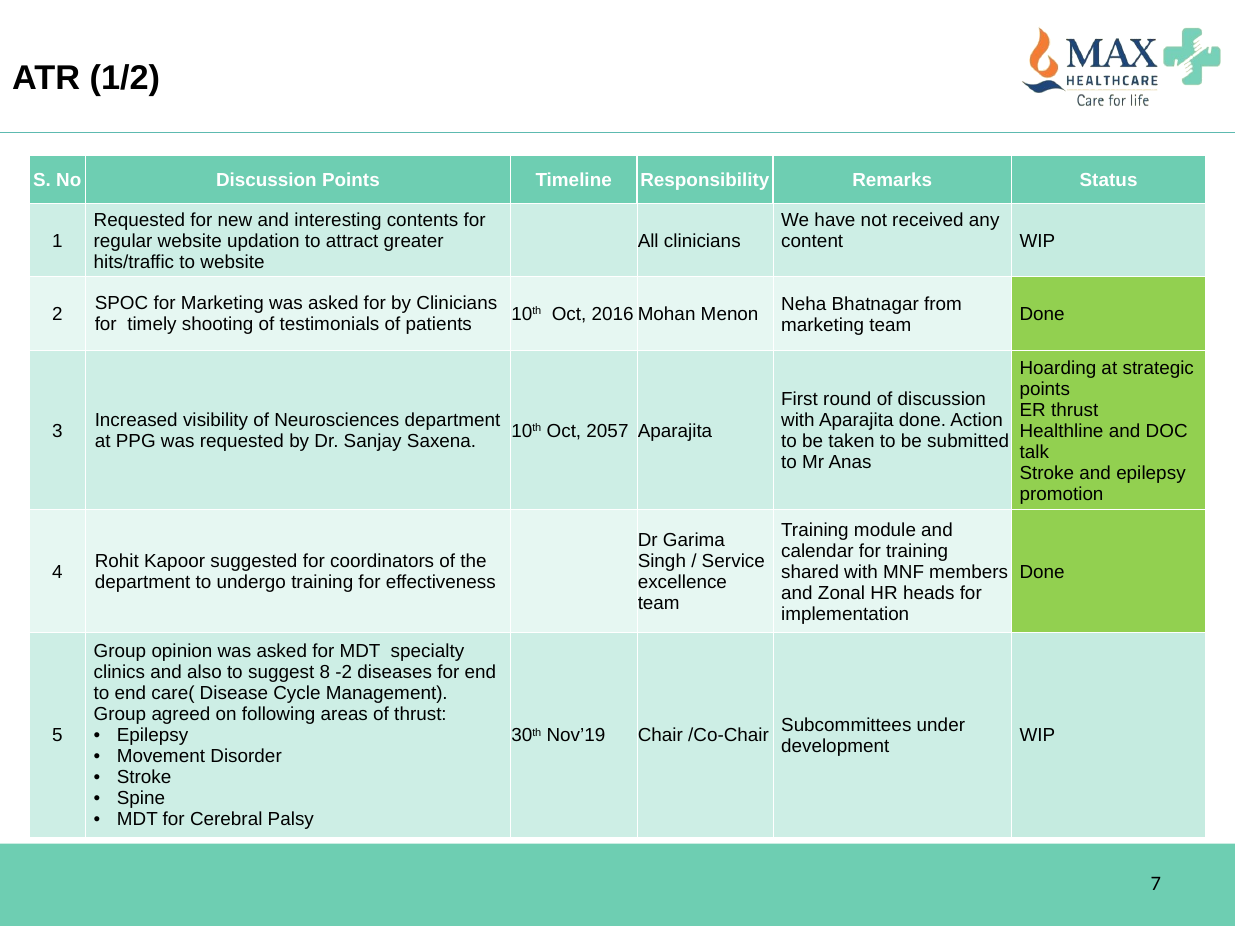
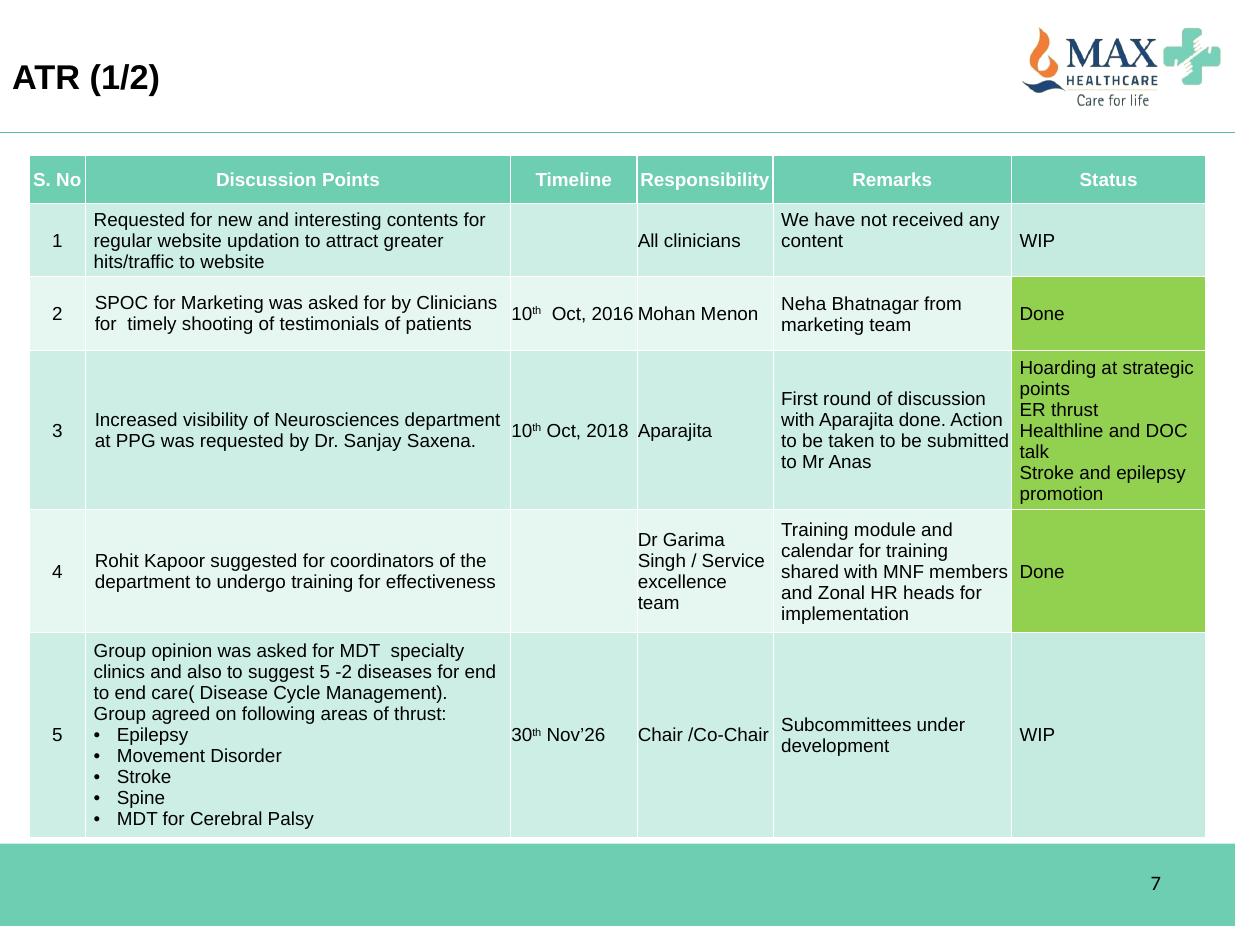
2057: 2057 -> 2018 (607, 431)
suggest 8: 8 -> 5 (325, 673)
Nov’19: Nov’19 -> Nov’26 (576, 736)
